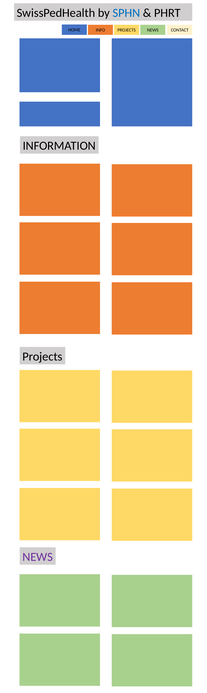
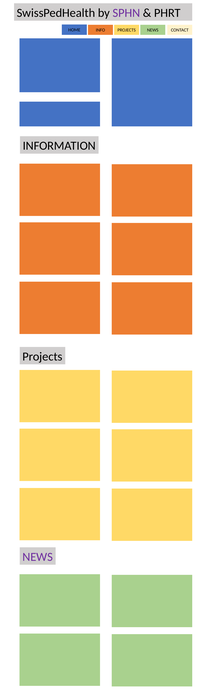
SPHN colour: blue -> purple (126, 13)
